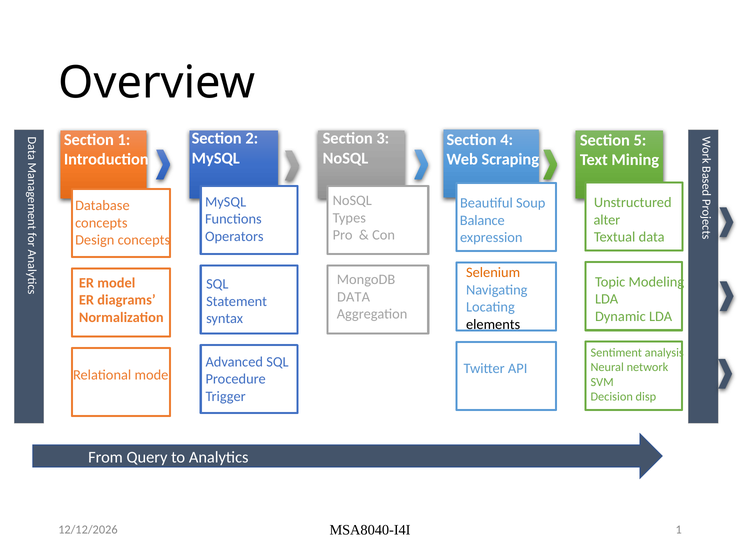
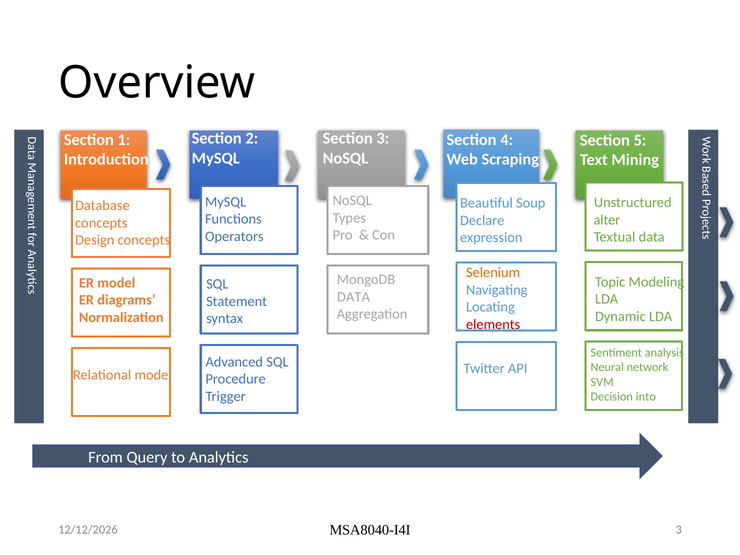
Balance: Balance -> Declare (482, 220)
elements colour: black -> red (493, 324)
disp: disp -> into (646, 397)
MSA8040-I4I 1: 1 -> 3 (679, 530)
